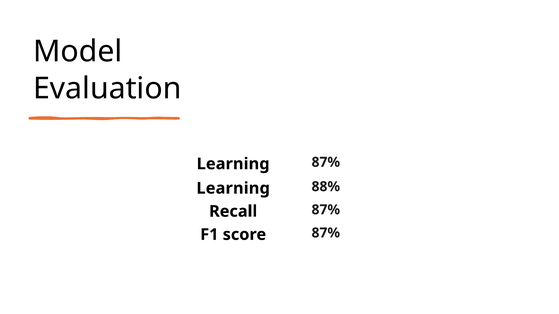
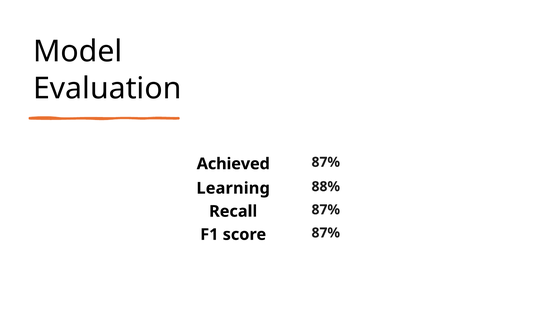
Learning: Learning -> Achieved (233, 164)
